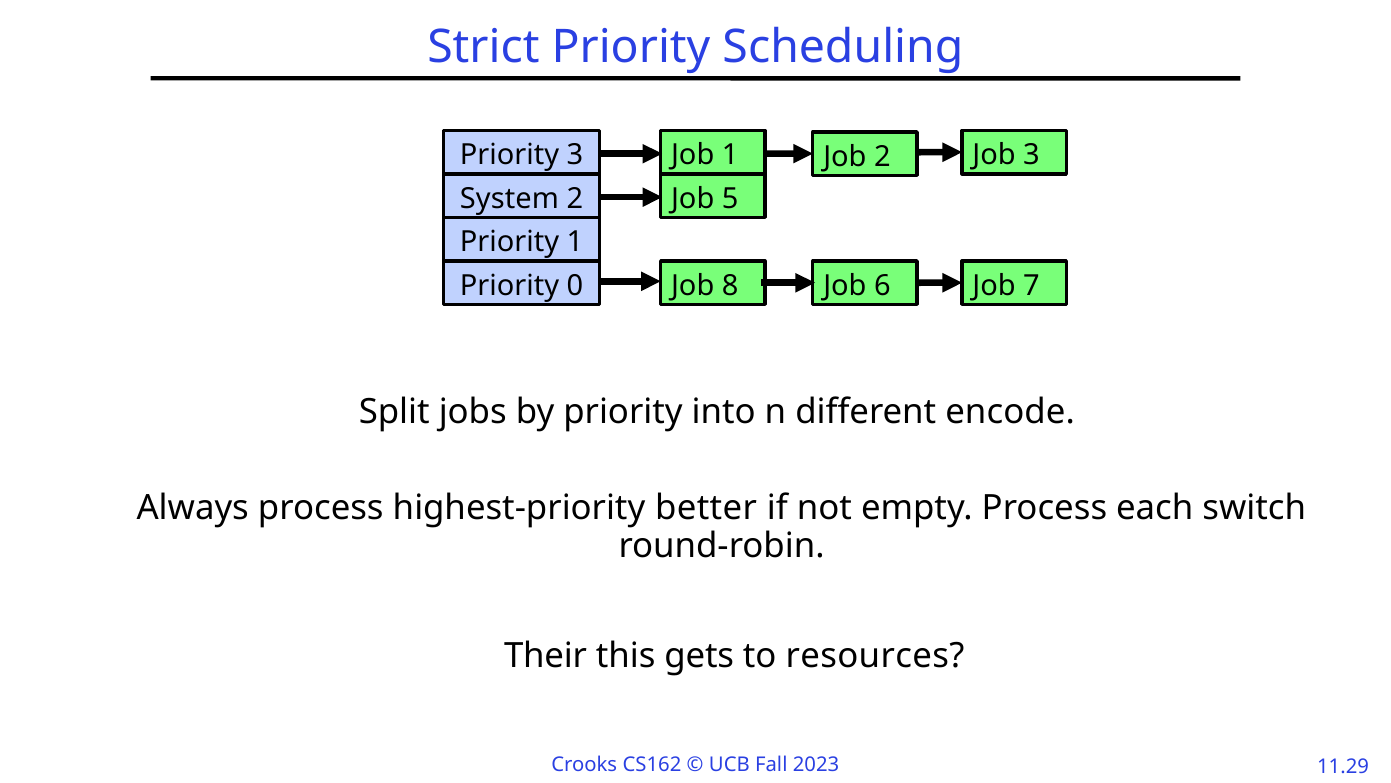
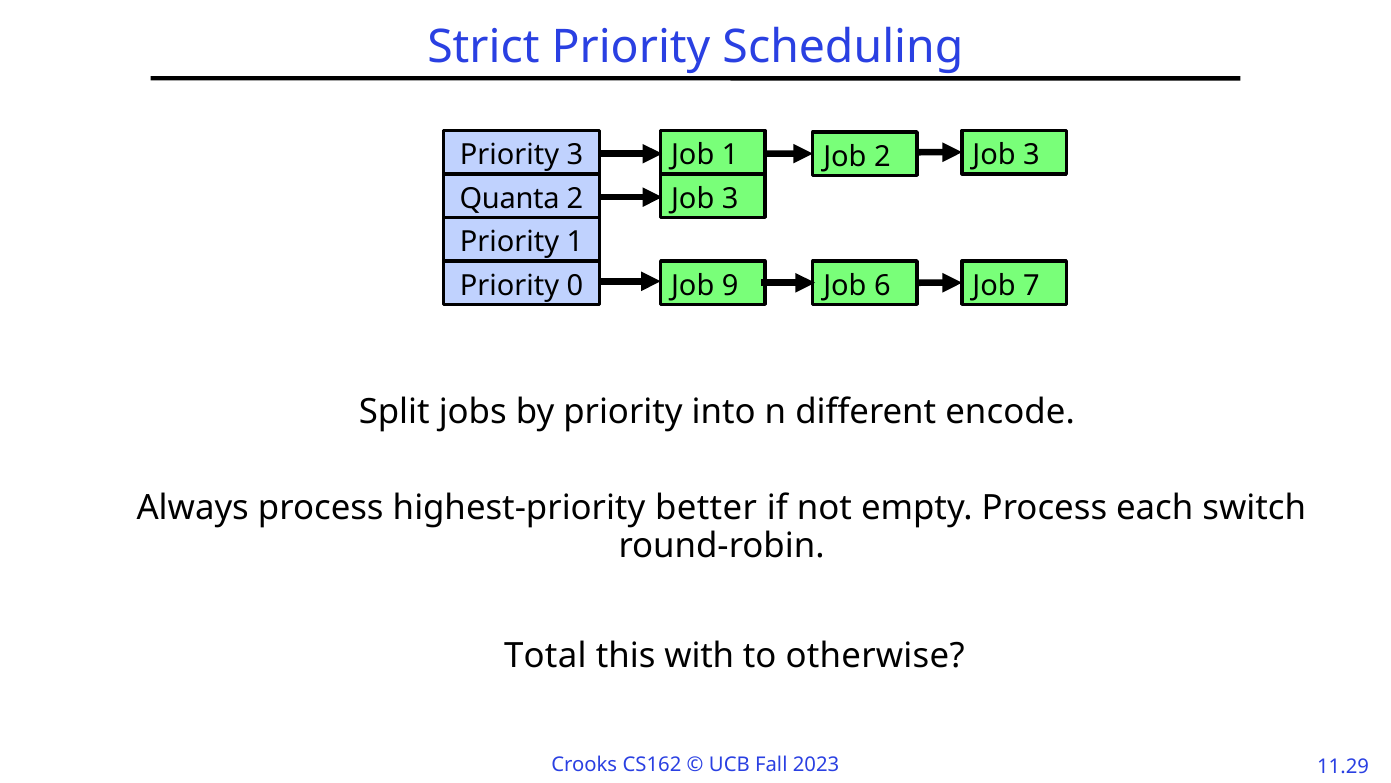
System: System -> Quanta (510, 198)
5: 5 -> 3 (730, 198)
8: 8 -> 9 (730, 285)
Their: Their -> Total (545, 656)
gets: gets -> with (699, 656)
resources: resources -> otherwise (875, 656)
